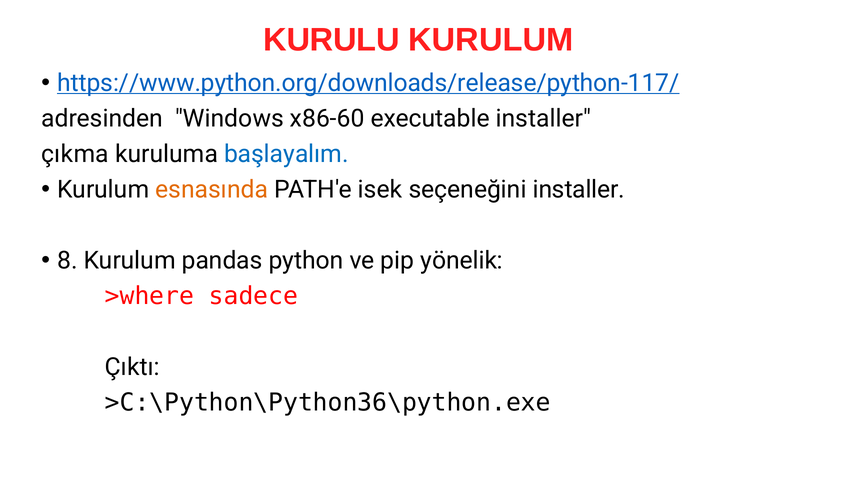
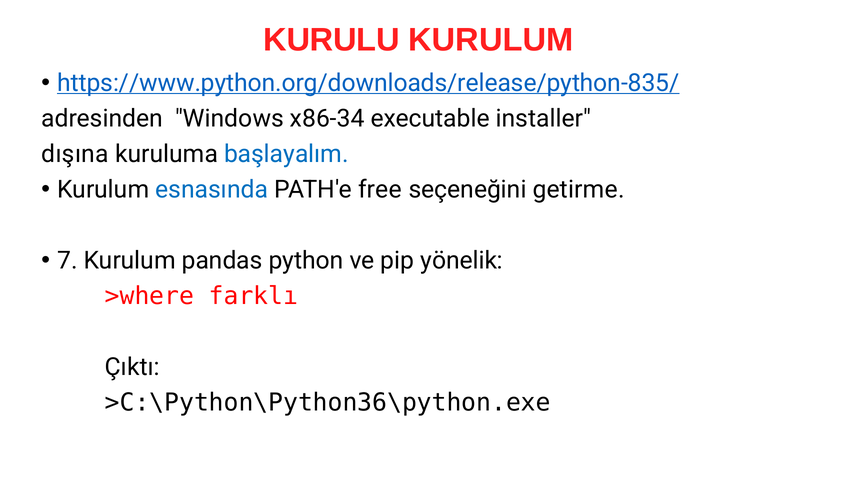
https://www.python.org/downloads/release/python-117/: https://www.python.org/downloads/release/python-117/ -> https://www.python.org/downloads/release/python-835/ (368, 83)
x86-60: x86-60 -> x86-34 (327, 118)
çıkma: çıkma -> dışına (75, 154)
esnasında colour: orange -> blue (212, 189)
isek: isek -> free (380, 189)
seçeneğini installer: installer -> getirme (579, 189)
8: 8 -> 7 (67, 260)
sadece: sadece -> farklı (253, 296)
